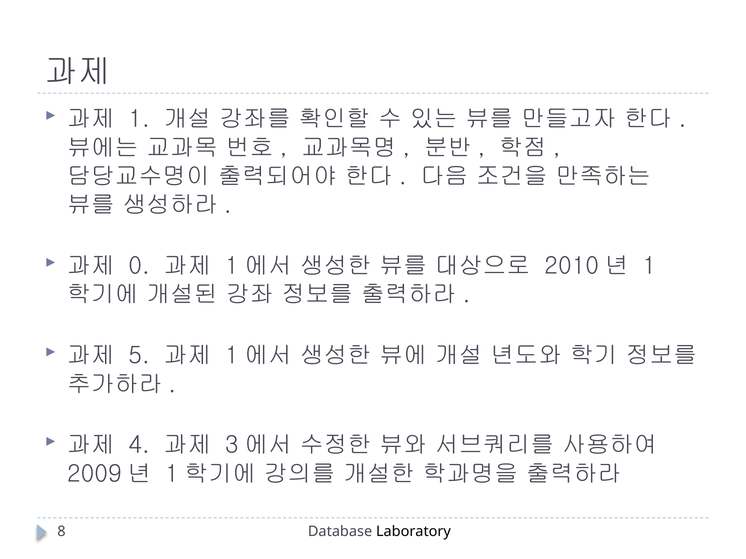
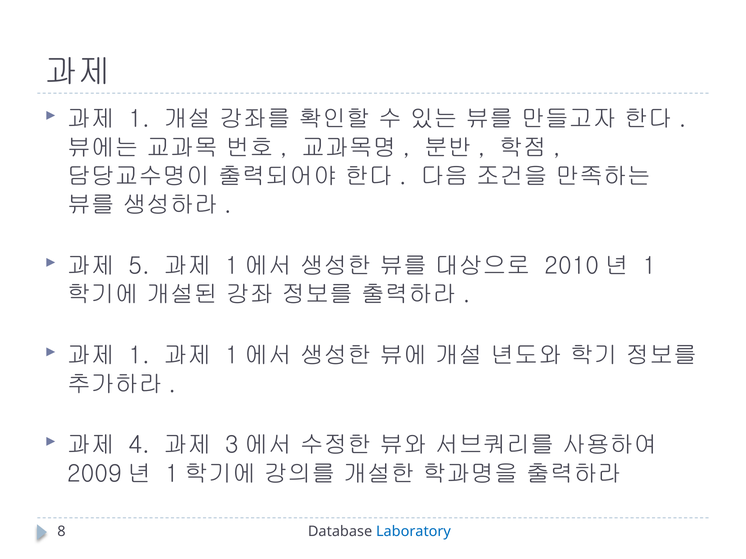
0: 0 -> 5 (139, 266)
5: 5 -> 1 (139, 356)
Laboratory colour: black -> blue (413, 532)
